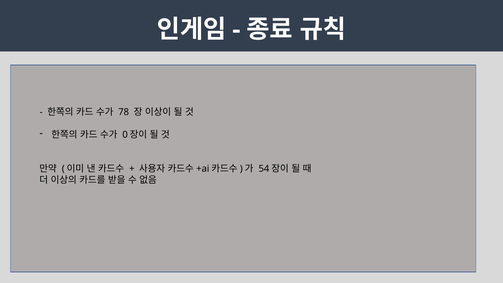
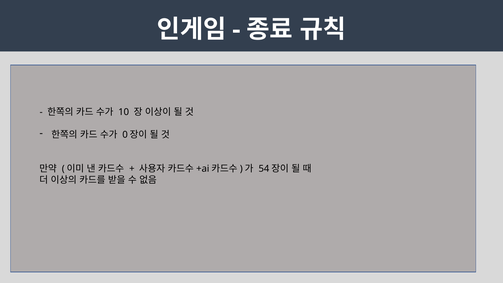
78: 78 -> 10 (124, 112)
